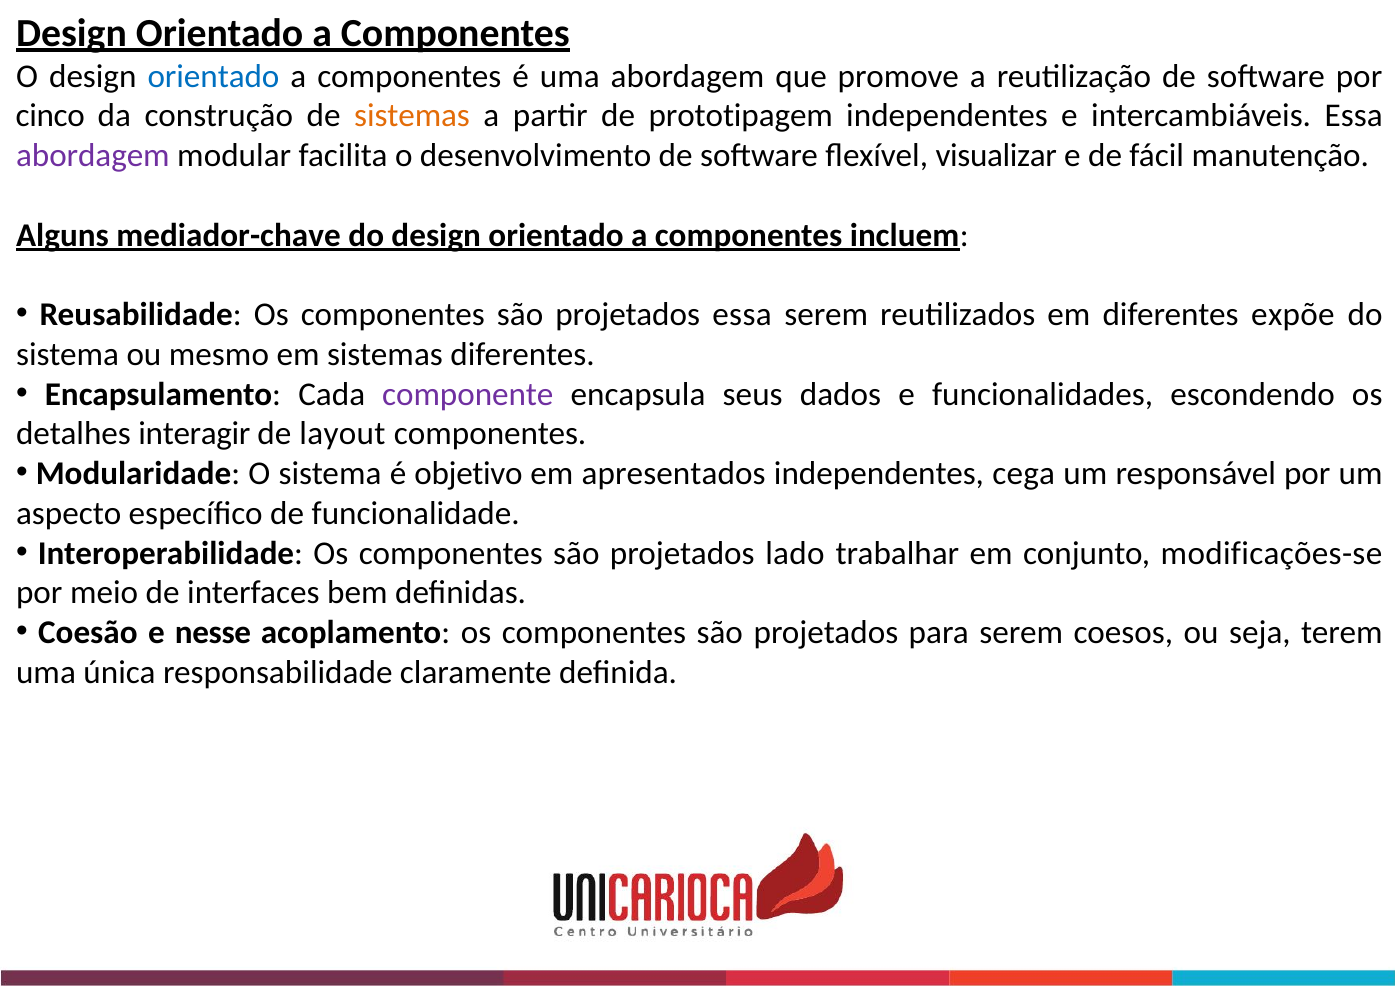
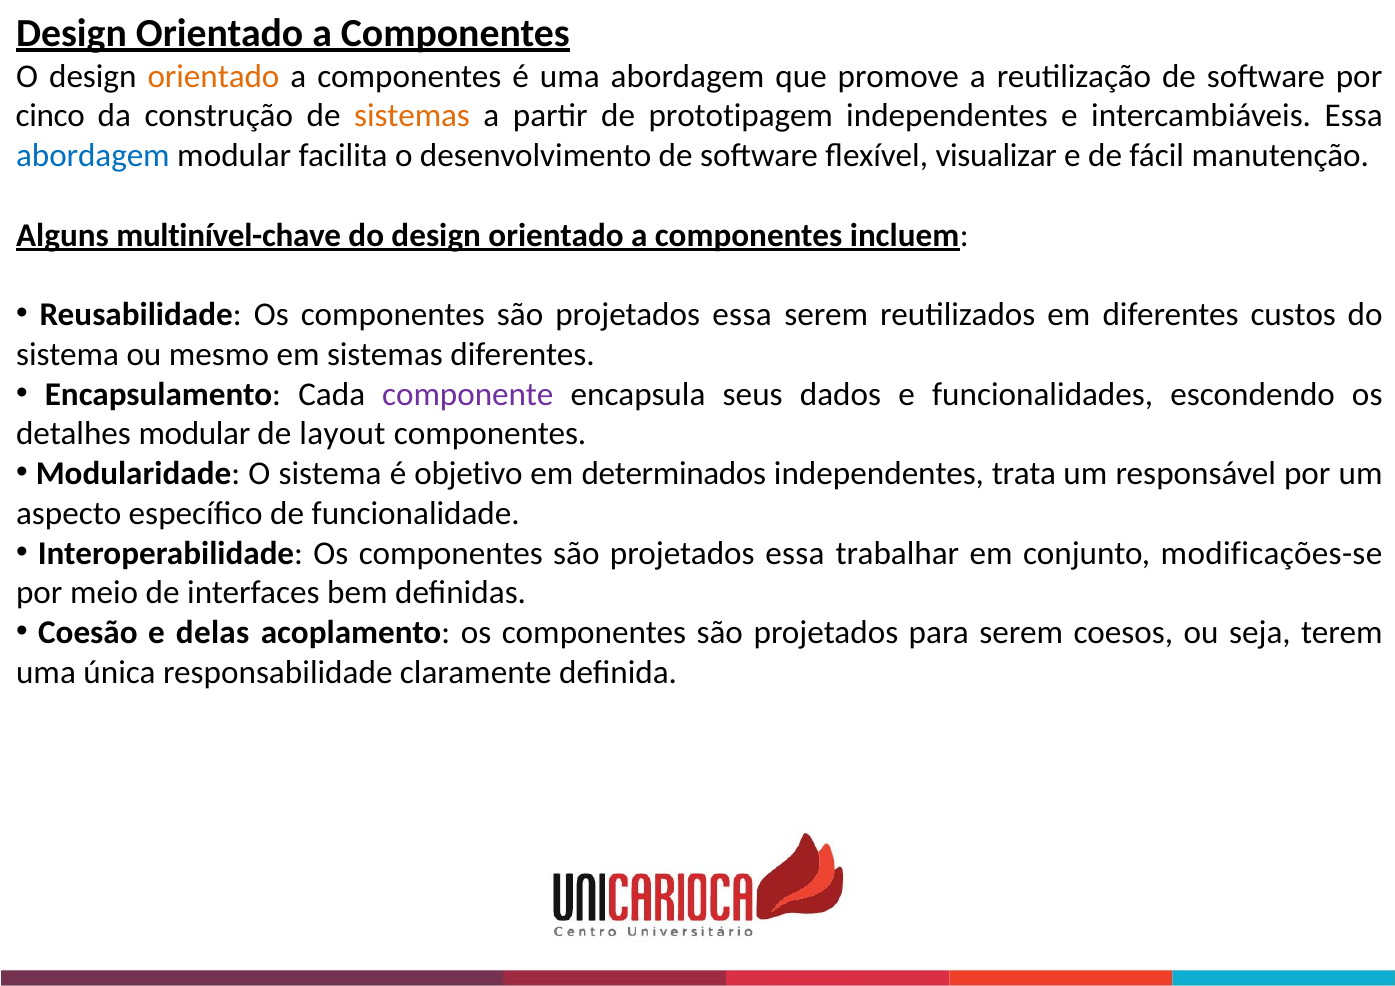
orientado colour: blue -> orange (213, 76)
abordagem colour: purple -> blue (93, 156)
mediador-chave: mediador-chave -> multinível-chave (229, 235)
expõe: expõe -> custos (1293, 315)
detalhes interagir: interagir -> modular (194, 434)
apresentados: apresentados -> determinados (674, 474)
cega: cega -> trata (1024, 474)
lado: lado -> essa (795, 554)
nesse: nesse -> delas (213, 633)
